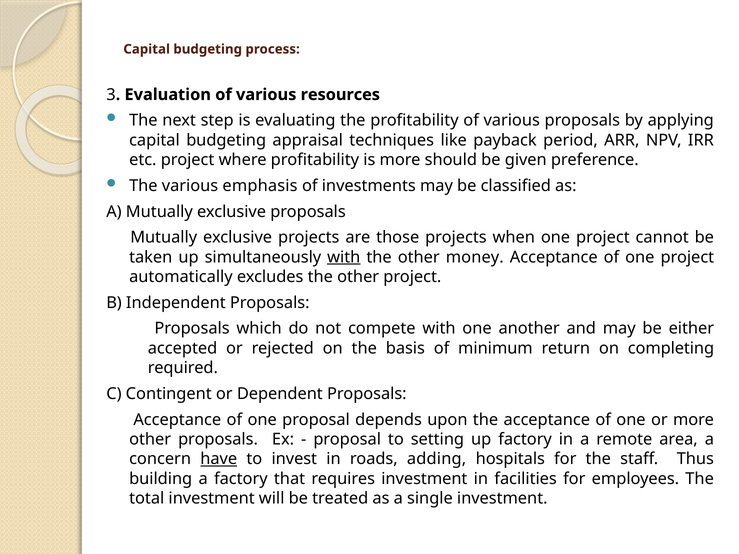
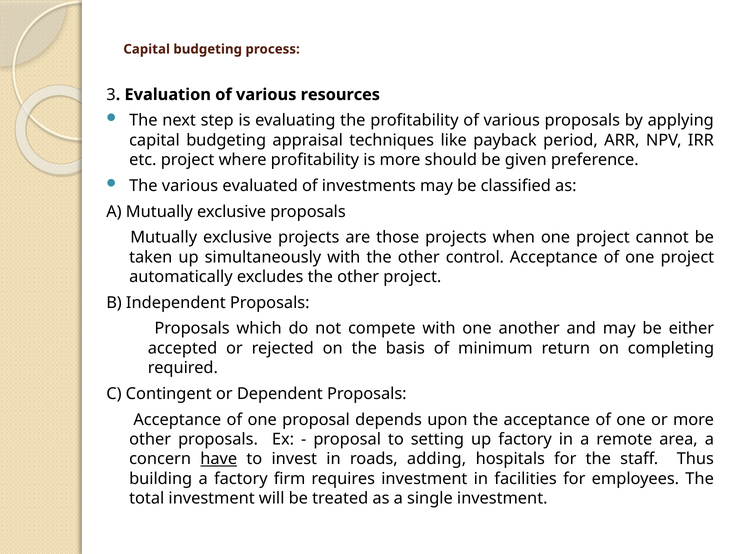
emphasis: emphasis -> evaluated (260, 186)
with underline: present -> none (344, 257)
money: money -> control (475, 257)
that: that -> firm (290, 479)
